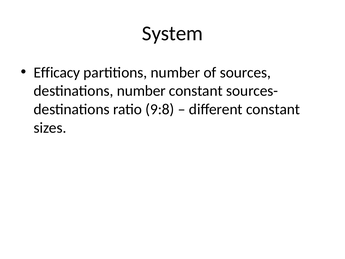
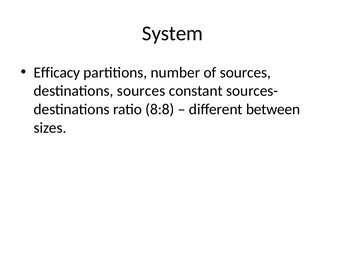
destinations number: number -> sources (141, 91)
9:8: 9:8 -> 8:8 (160, 109)
different constant: constant -> between (273, 109)
